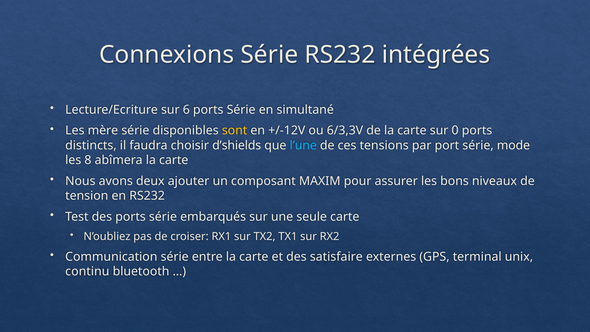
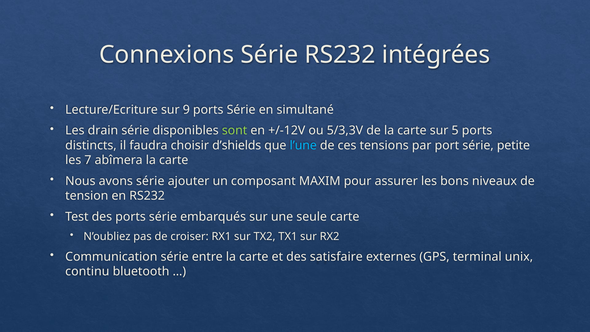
6: 6 -> 9 (186, 110)
mère: mère -> drain (103, 130)
sont colour: yellow -> light green (235, 130)
6/3,3V: 6/3,3V -> 5/3,3V (345, 130)
0: 0 -> 5 (455, 130)
mode: mode -> petite (513, 145)
8: 8 -> 7 (88, 160)
avons deux: deux -> série (150, 181)
